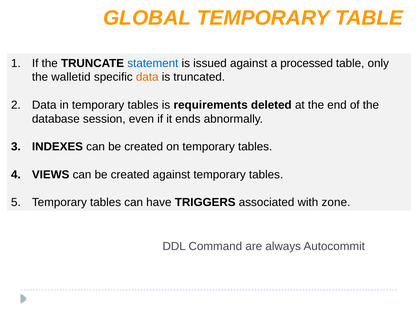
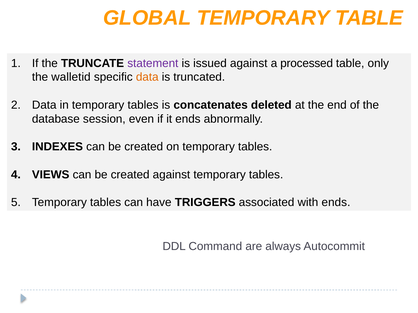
statement colour: blue -> purple (153, 63)
requirements: requirements -> concatenates (211, 105)
with zone: zone -> ends (336, 203)
